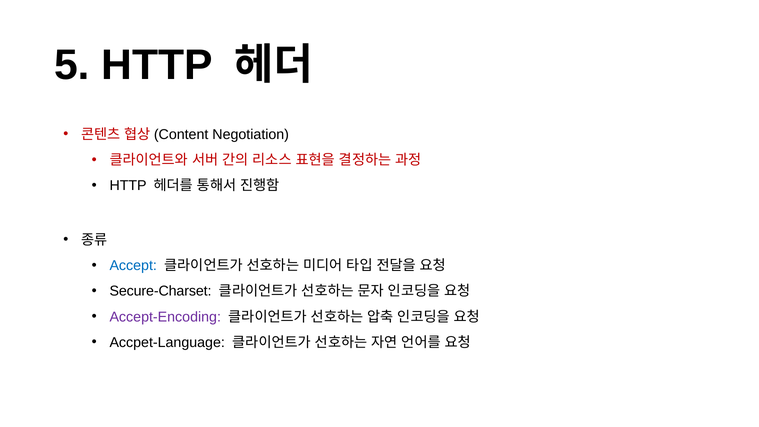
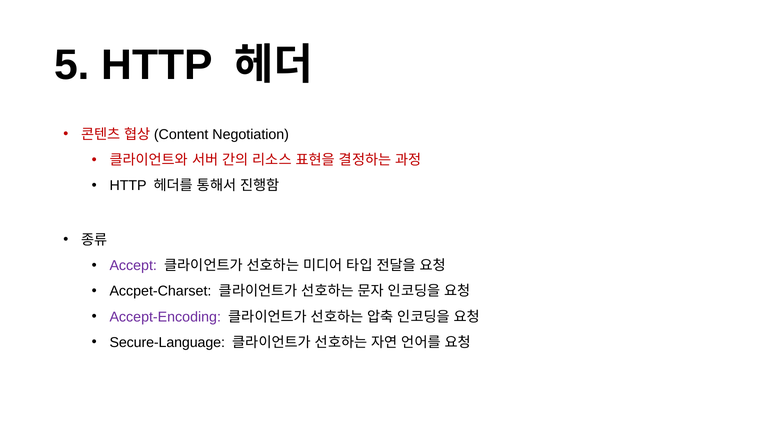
Accept colour: blue -> purple (133, 266)
Secure-Charset: Secure-Charset -> Accpet-Charset (160, 291)
Accpet-Language: Accpet-Language -> Secure-Language (167, 342)
